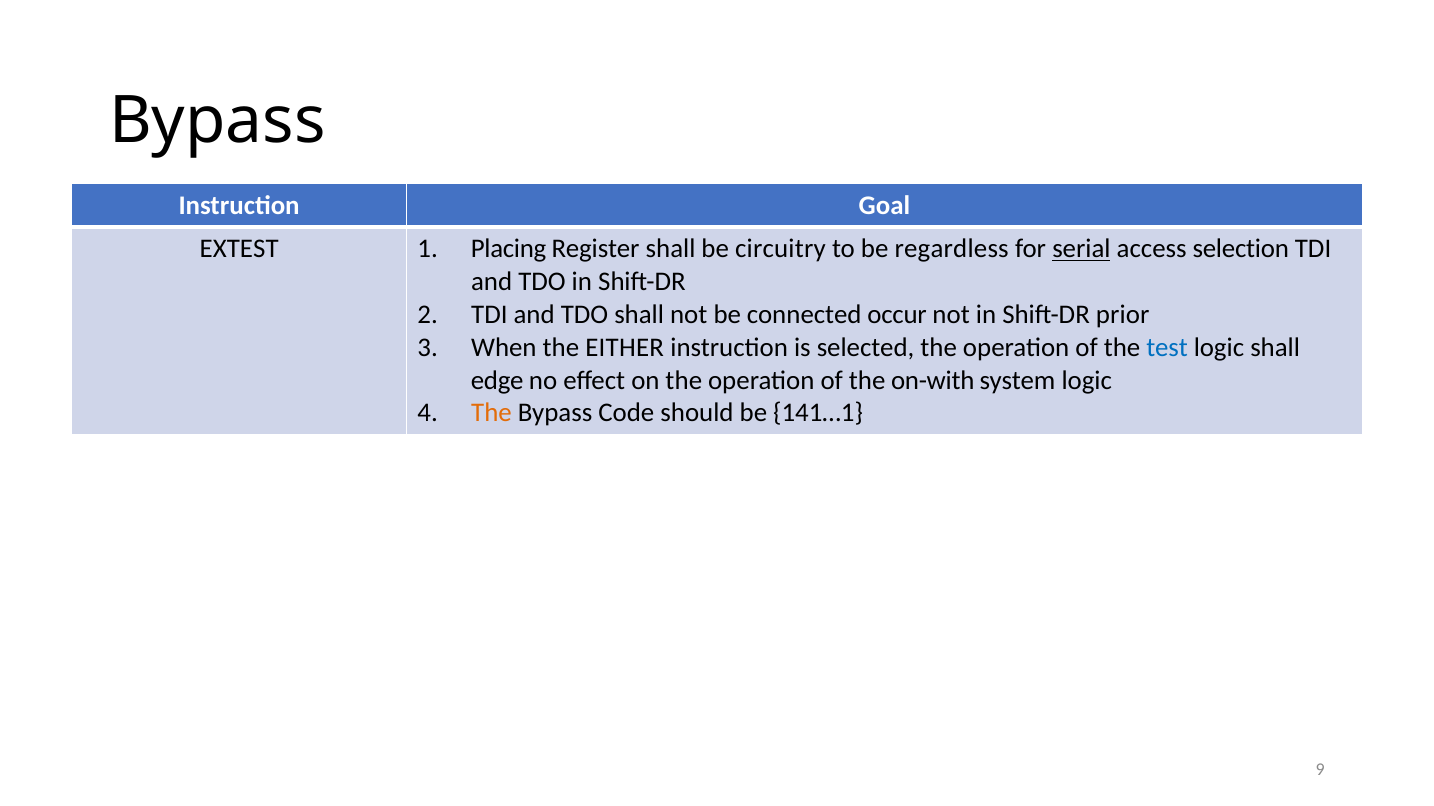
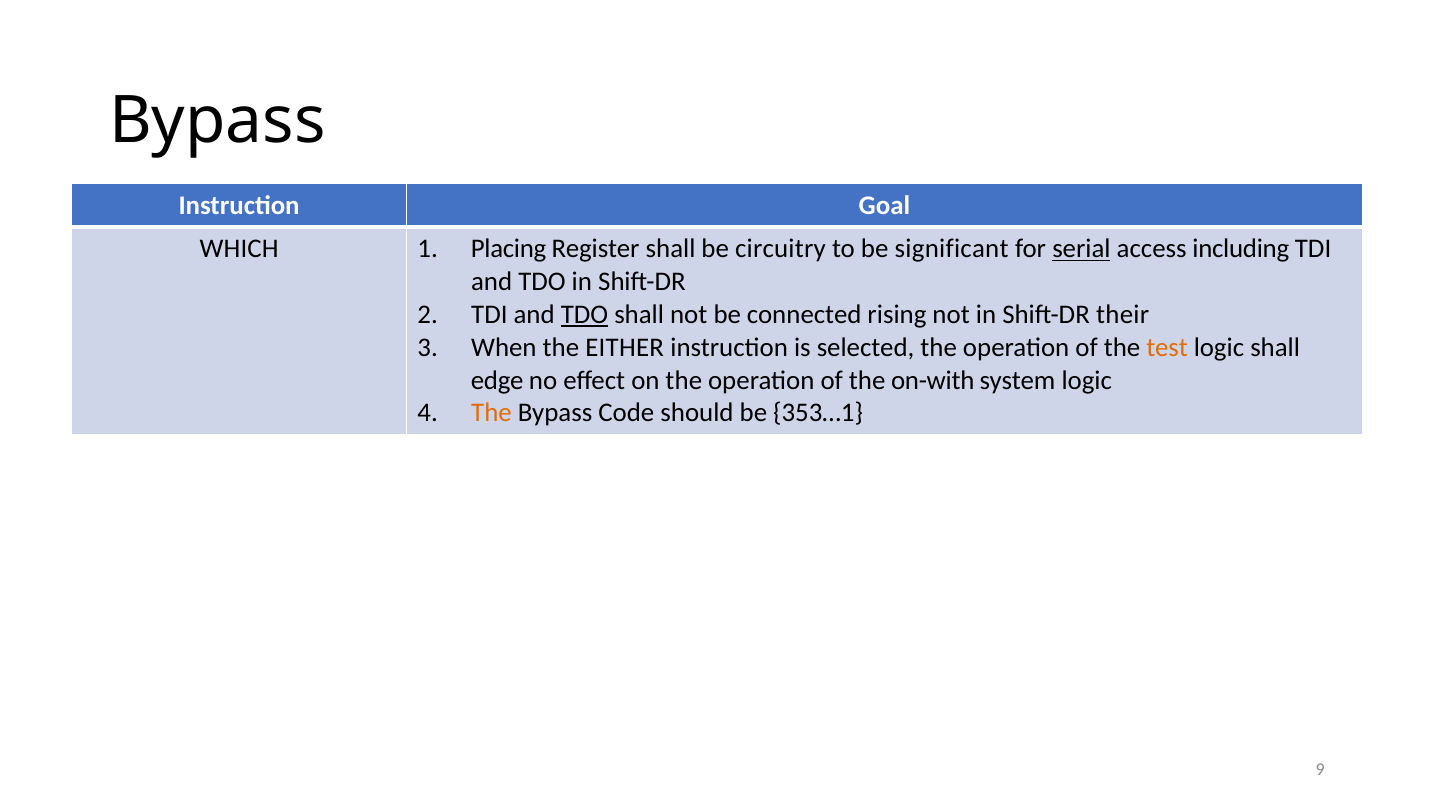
EXTEST: EXTEST -> WHICH (239, 249)
regardless: regardless -> significant (952, 249)
selection: selection -> including (1241, 249)
TDO underline: none -> present (584, 315)
occur: occur -> rising (897, 315)
prior: prior -> their (1123, 315)
test colour: blue -> orange (1167, 348)
141…1: 141…1 -> 353…1 (818, 413)
